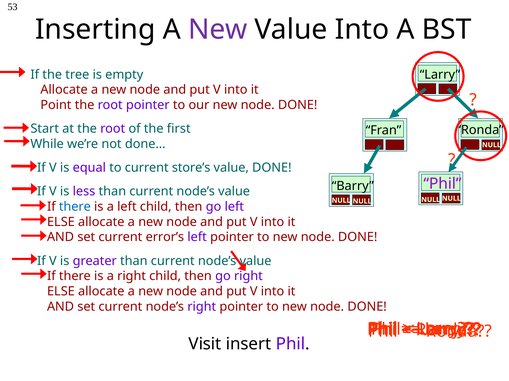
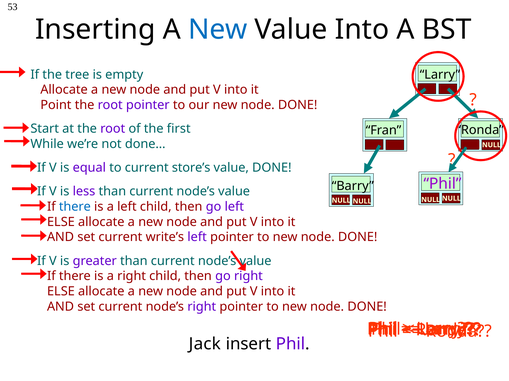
New colour: purple -> blue (218, 30)
error’s: error’s -> write’s (165, 238)
Visit: Visit -> Jack (205, 345)
